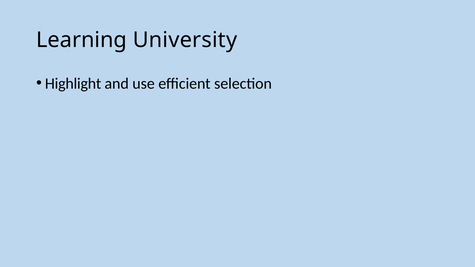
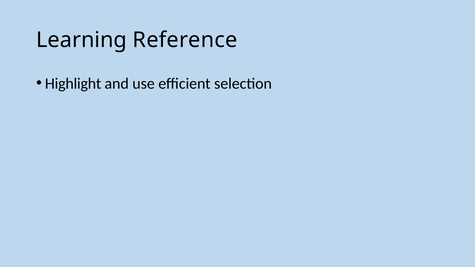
University: University -> Reference (185, 40)
